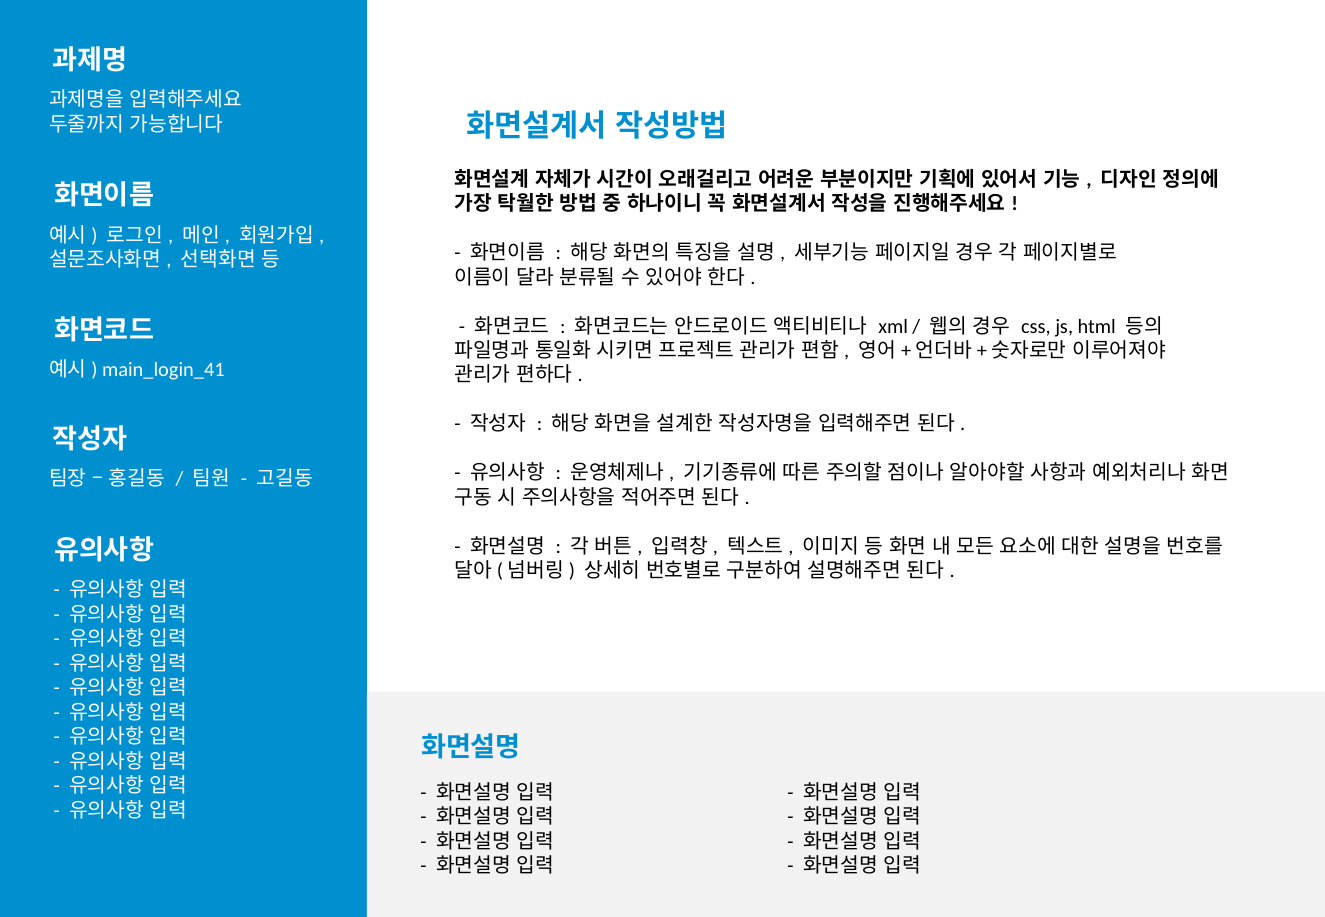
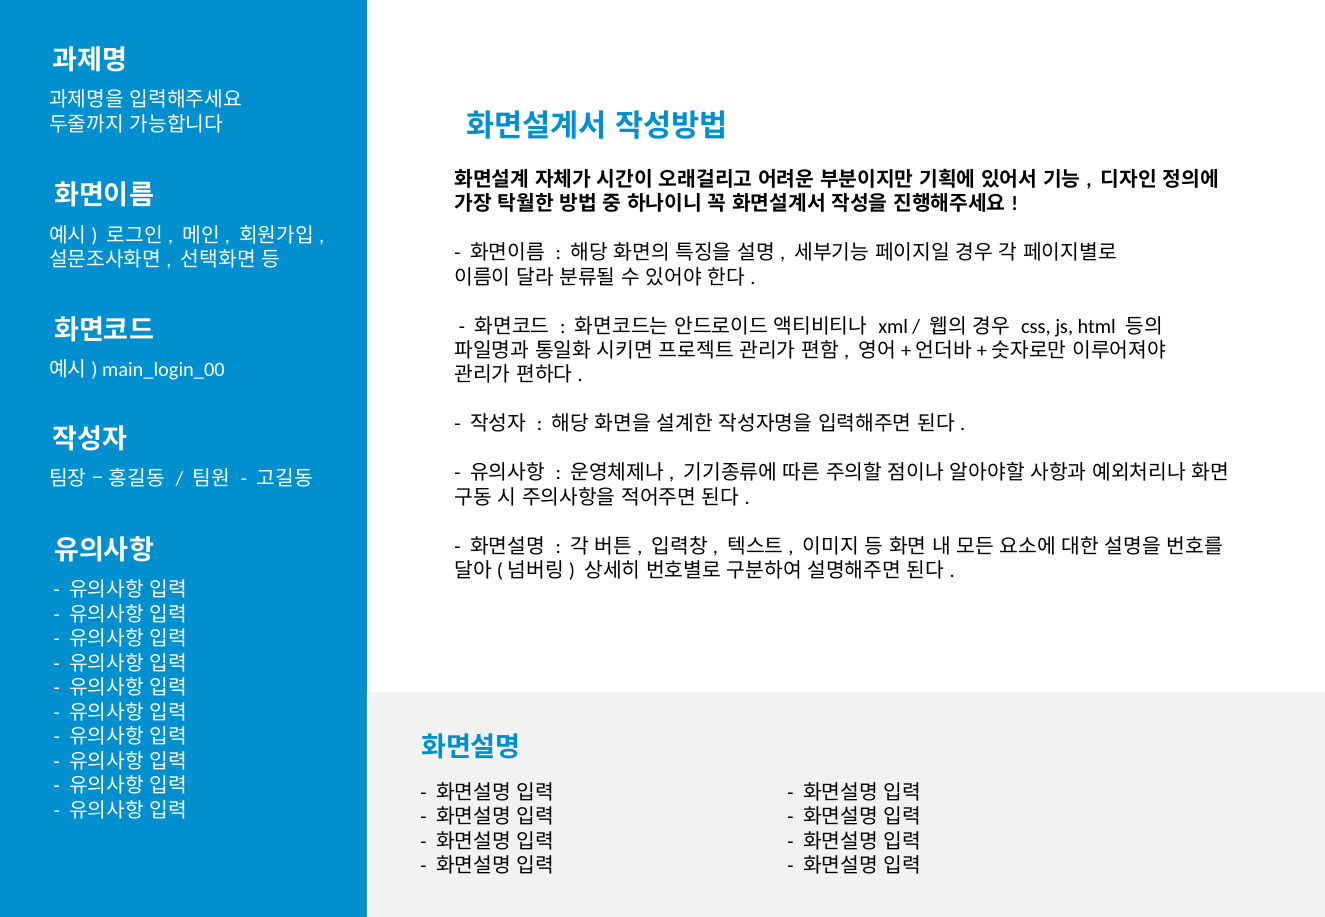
main_login_41: main_login_41 -> main_login_00 (163, 370)
